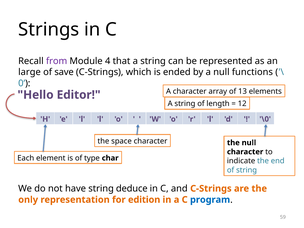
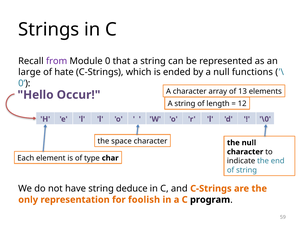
Module 4: 4 -> 0 (108, 61)
save: save -> hate (64, 72)
Editor: Editor -> Occur (79, 95)
edition: edition -> foolish (144, 200)
program colour: blue -> black (210, 200)
